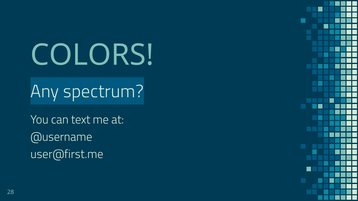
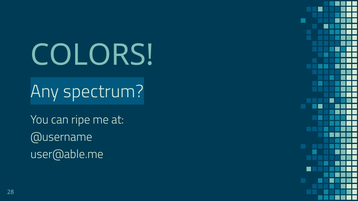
text: text -> ripe (81, 120)
user@first.me: user@first.me -> user@able.me (67, 155)
